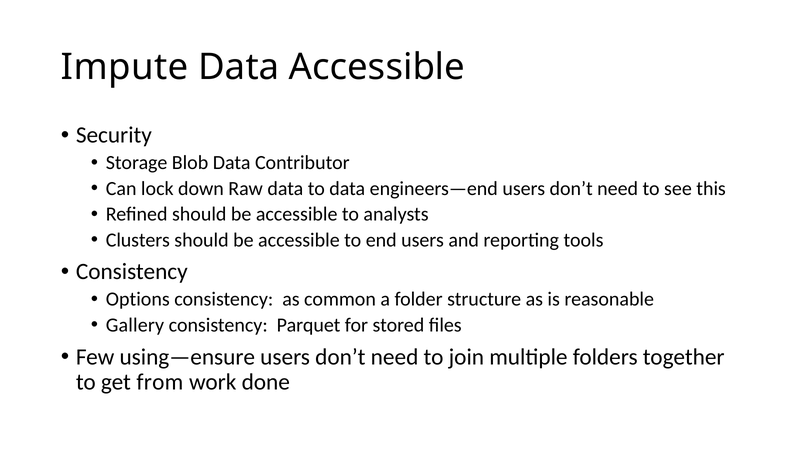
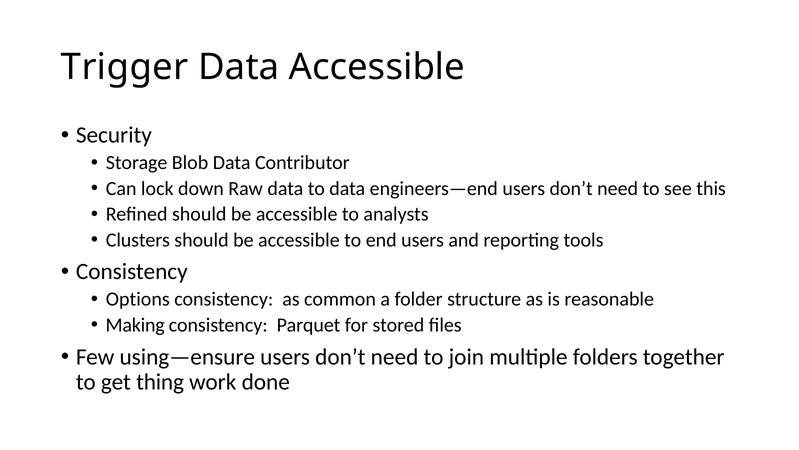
Impute: Impute -> Trigger (125, 67)
Gallery: Gallery -> Making (135, 325)
from: from -> thing (160, 382)
